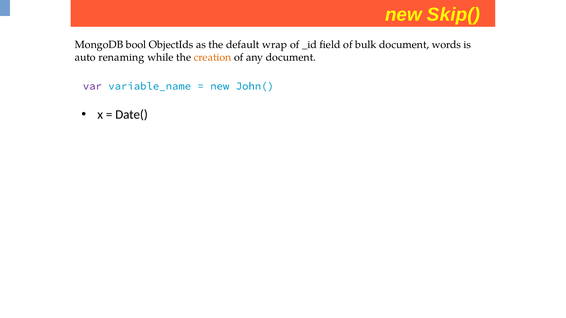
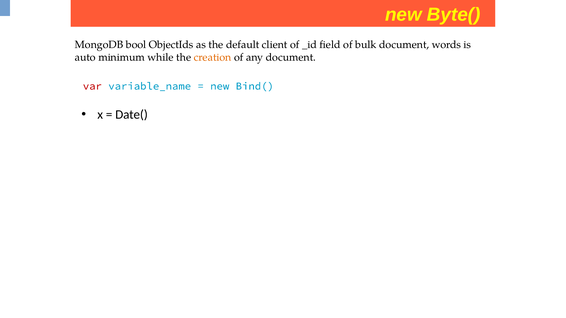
Skip(: Skip( -> Byte( (454, 15)
wrap: wrap -> client (275, 45)
renaming: renaming -> minimum (122, 57)
var colour: purple -> red (92, 86)
John(: John( -> Bind( (255, 86)
